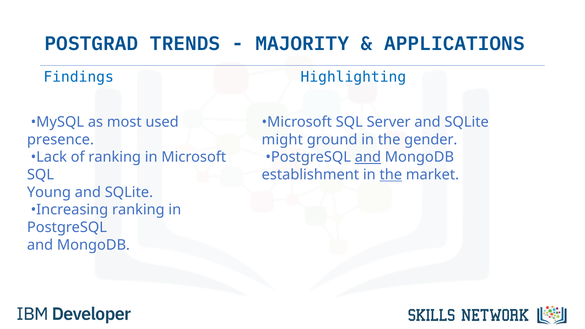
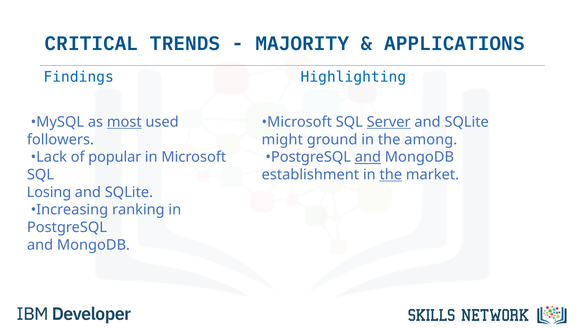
POSTGRAD: POSTGRAD -> CRITICAL (91, 44)
most underline: none -> present (124, 122)
Server underline: none -> present (389, 122)
presence: presence -> followers (60, 140)
gender: gender -> among (431, 140)
of ranking: ranking -> popular (115, 157)
Young: Young -> Losing (49, 192)
